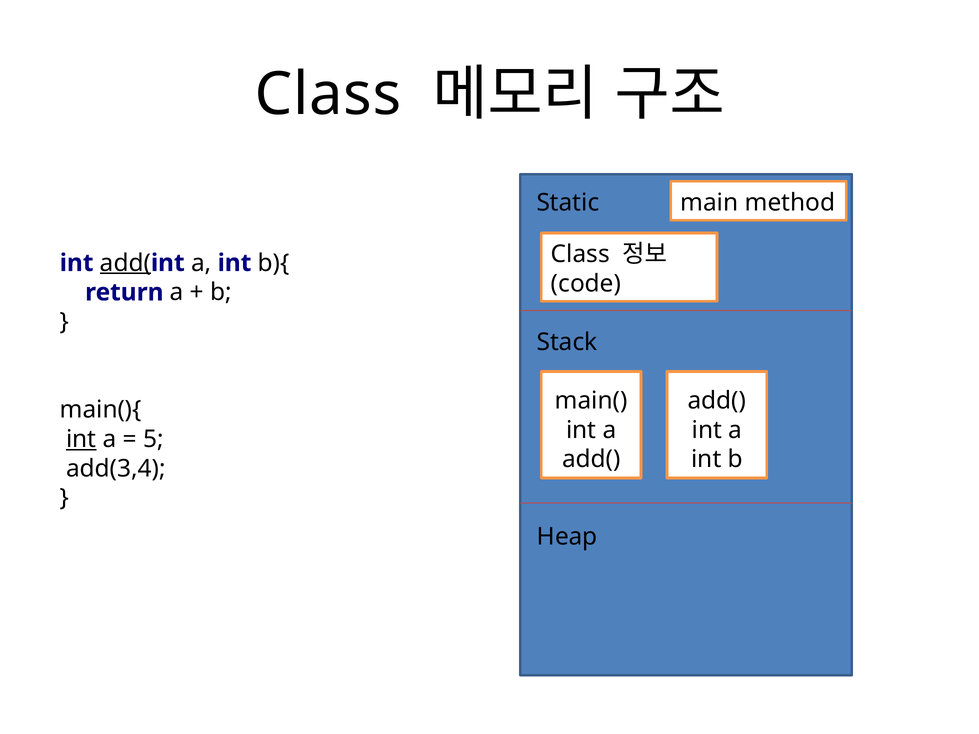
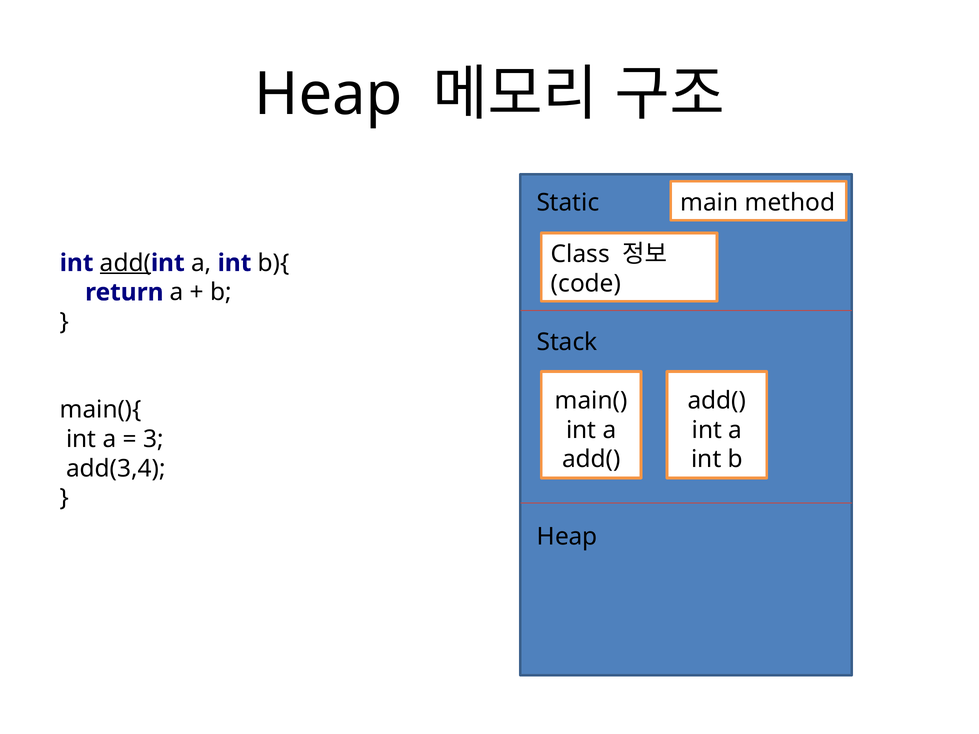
Class: Class -> Heap (328, 95)
int underline: present -> none (81, 439)
5: 5 -> 3 (153, 439)
